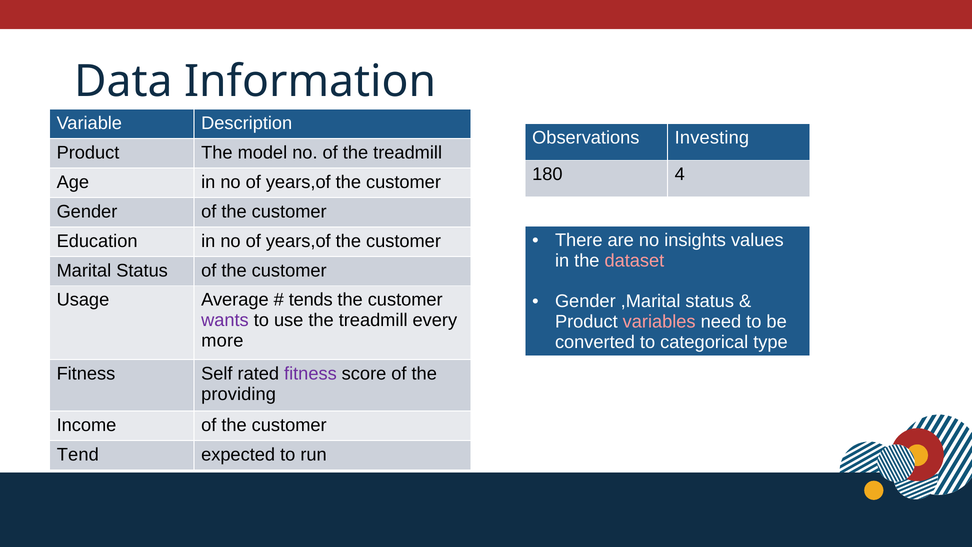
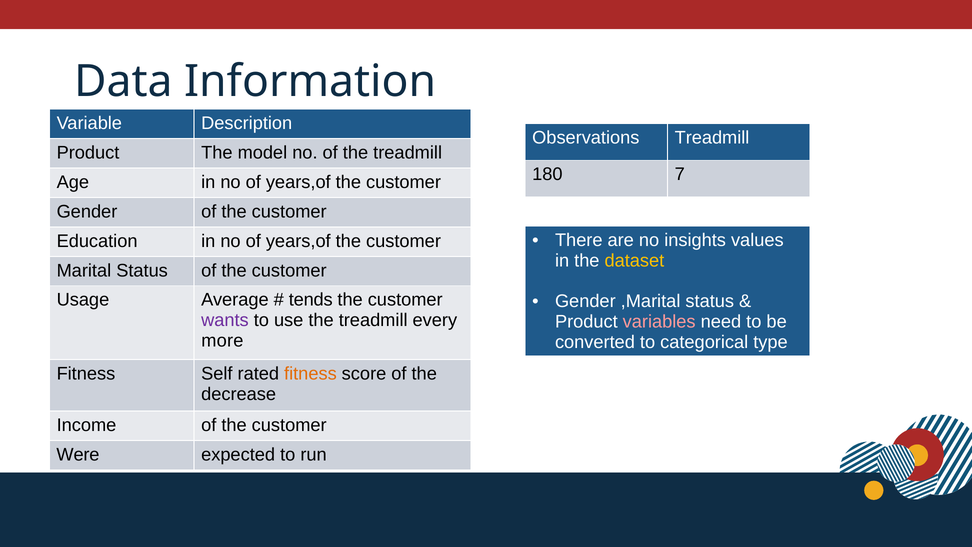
Observations Investing: Investing -> Treadmill (712, 138)
4: 4 -> 7 (680, 174)
dataset colour: pink -> yellow (634, 260)
fitness colour: purple -> orange (310, 373)
providing: providing -> decrease (239, 394)
Tend: Tend -> Were (78, 454)
